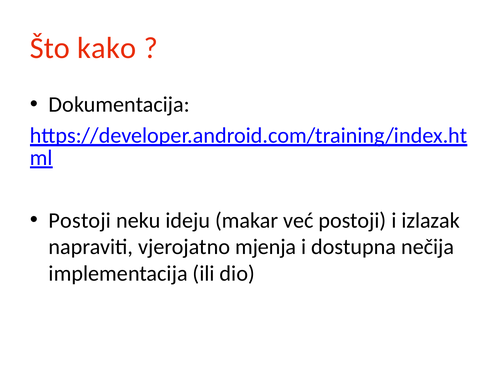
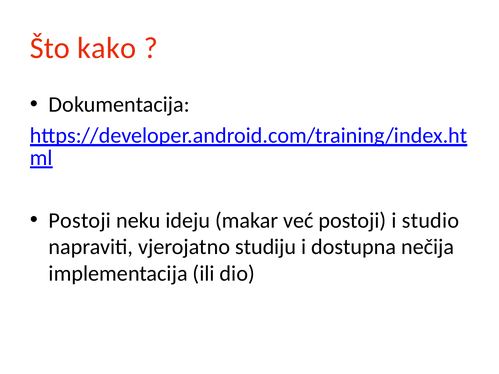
izlazak: izlazak -> studio (430, 221)
mjenja: mjenja -> studiju (266, 247)
